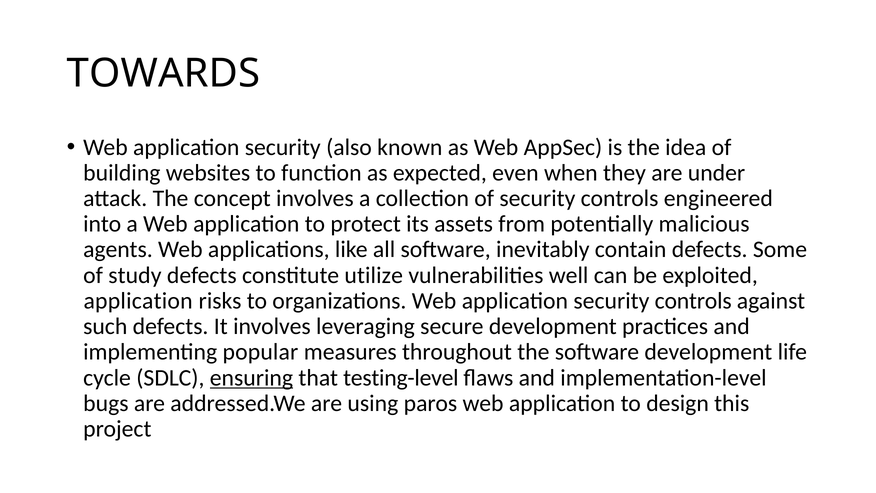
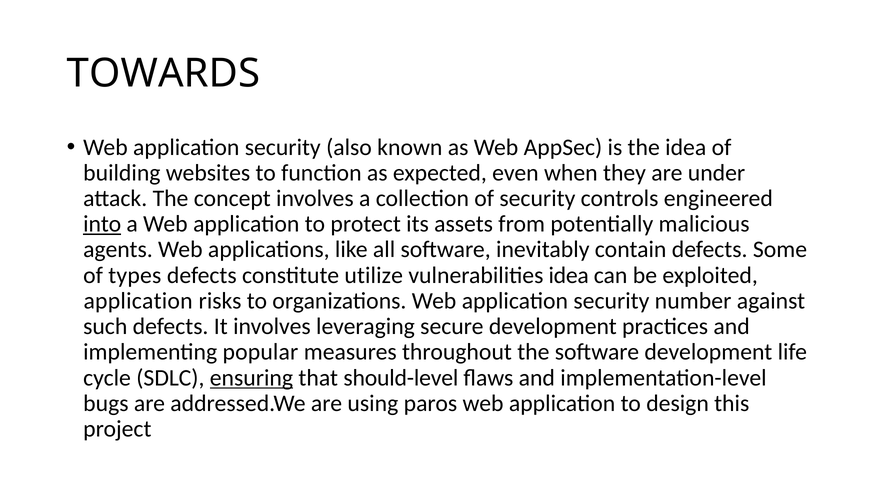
into underline: none -> present (102, 224)
study: study -> types (135, 275)
vulnerabilities well: well -> idea (569, 275)
application security controls: controls -> number (693, 301)
testing-level: testing-level -> should-level (401, 378)
